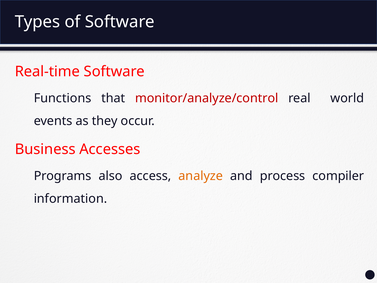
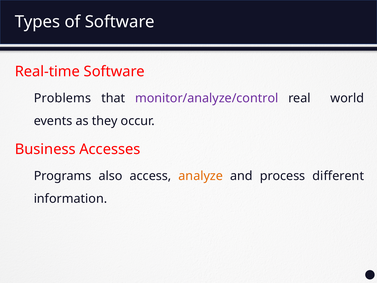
Functions: Functions -> Problems (63, 98)
monitor/analyze/control colour: red -> purple (207, 98)
compiler: compiler -> different (338, 176)
